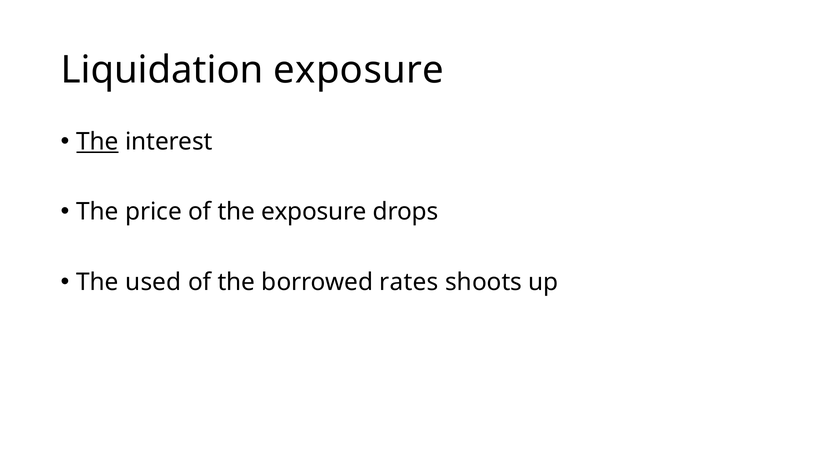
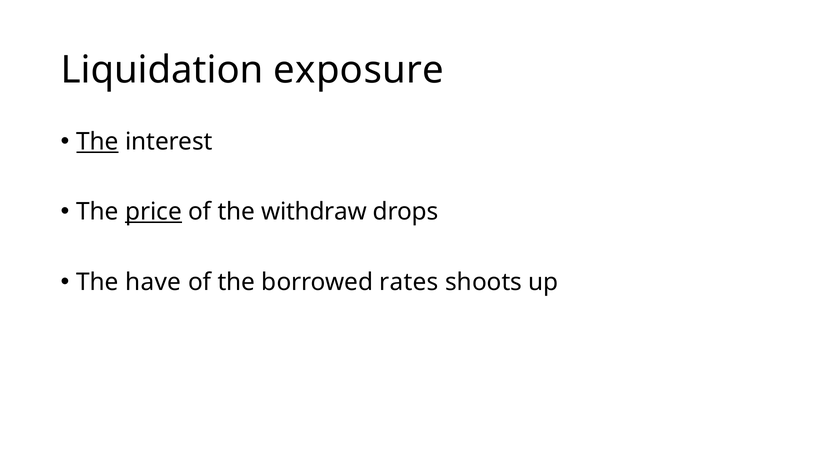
price underline: none -> present (153, 212)
the exposure: exposure -> withdraw (314, 212)
used: used -> have (153, 282)
